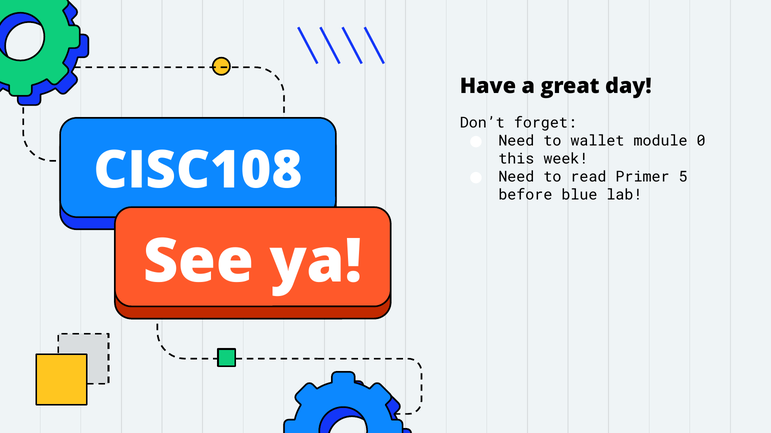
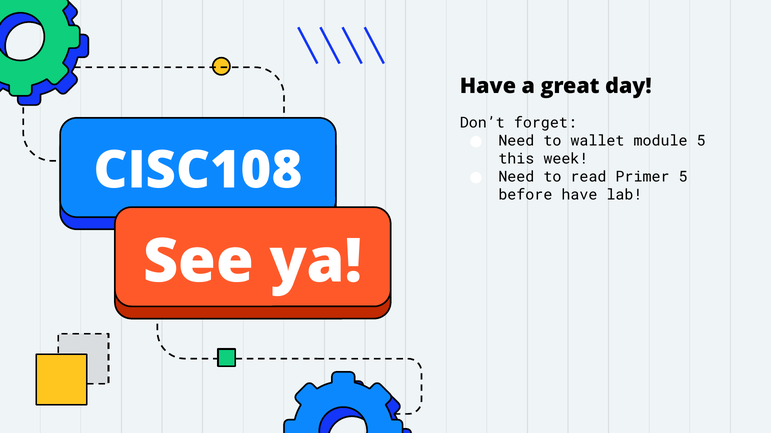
module 0: 0 -> 5 (701, 141)
before blue: blue -> have (579, 195)
